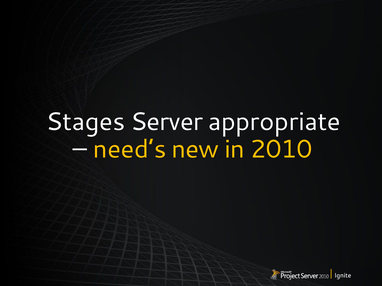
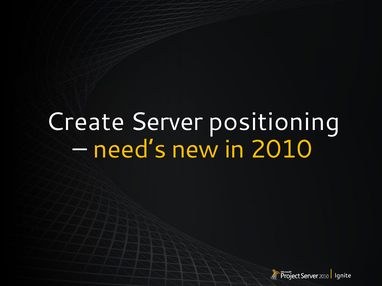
Stages: Stages -> Create (85, 122)
appropriate: appropriate -> positioning (274, 122)
